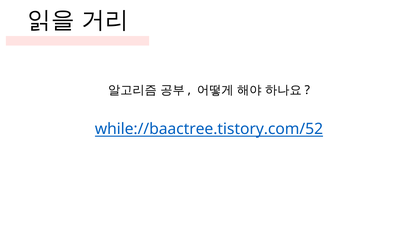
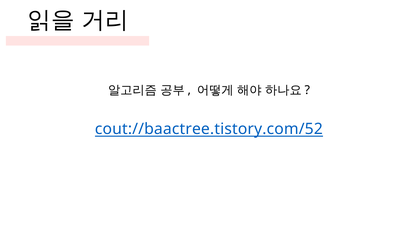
while://baactree.tistory.com/52: while://baactree.tistory.com/52 -> cout://baactree.tistory.com/52 (209, 129)
